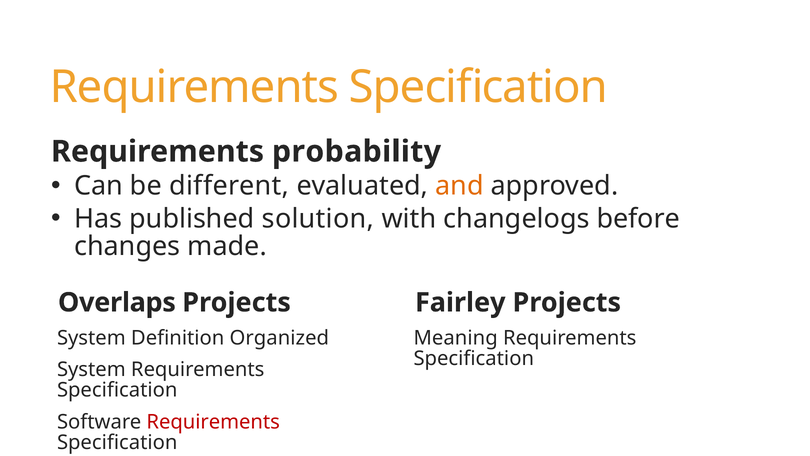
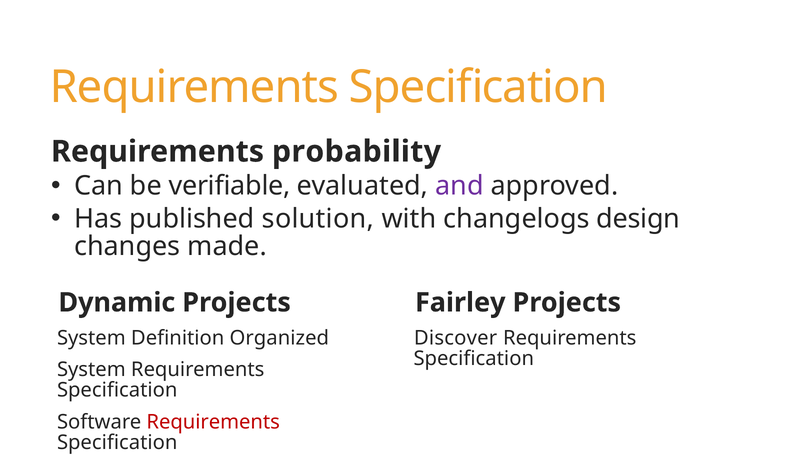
different: different -> verifiable (230, 186)
and colour: orange -> purple (459, 186)
before: before -> design (638, 219)
Overlaps: Overlaps -> Dynamic (117, 302)
Meaning: Meaning -> Discover (456, 338)
